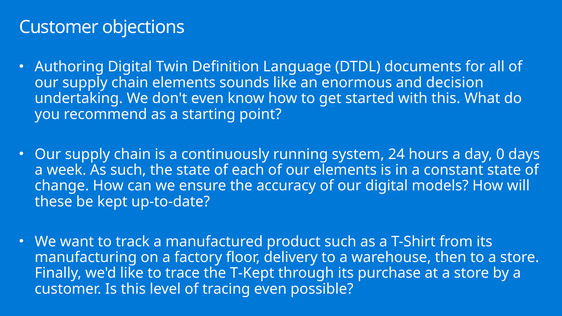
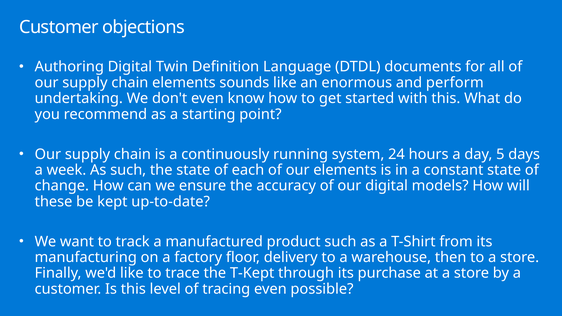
decision: decision -> perform (455, 83)
0: 0 -> 5 (500, 154)
